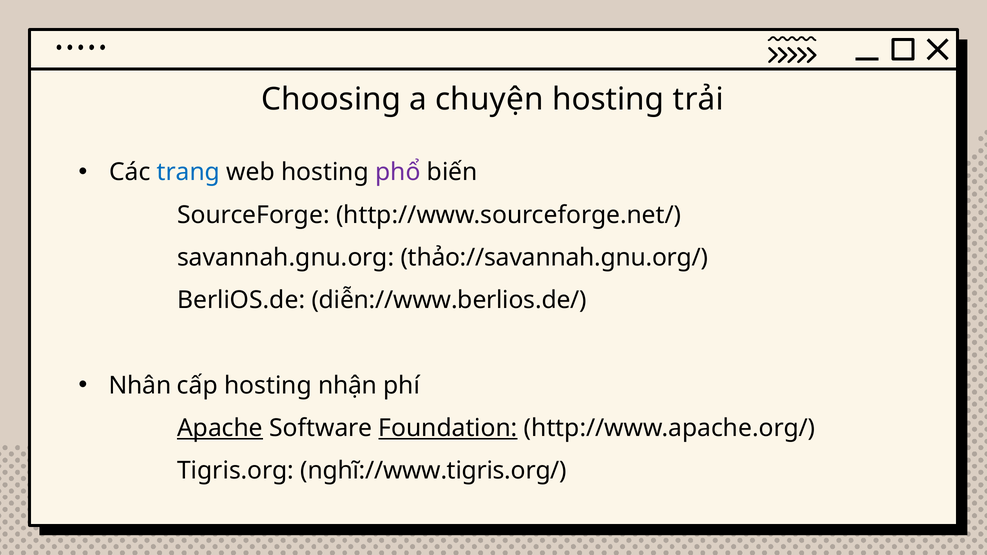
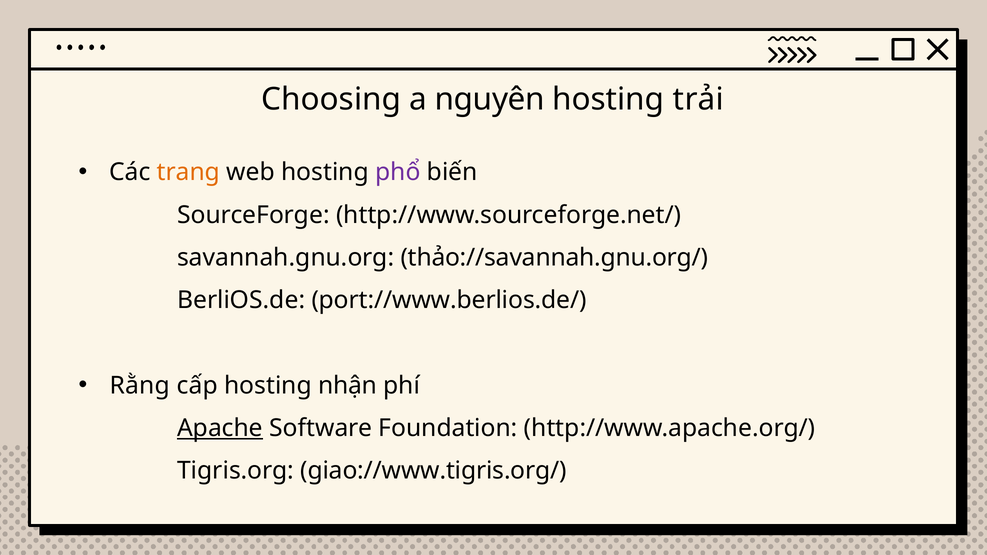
chuyện: chuyện -> nguyên (490, 99)
trang colour: blue -> orange (188, 172)
diễn://www.berlios.de/: diễn://www.berlios.de/ -> port://www.berlios.de/ (449, 300)
Nhân: Nhân -> Rằng (140, 386)
Foundation underline: present -> none (448, 428)
nghĩ://www.tigris.org/: nghĩ://www.tigris.org/ -> giao://www.tigris.org/ (434, 471)
